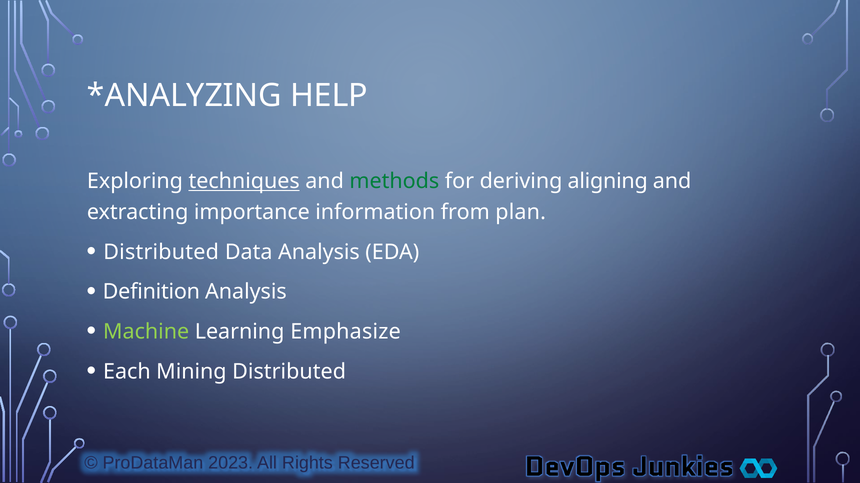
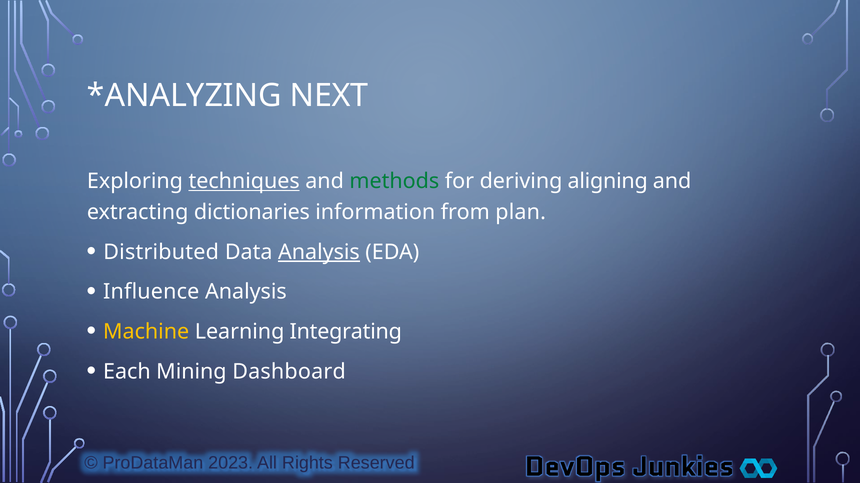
HELP: HELP -> NEXT (329, 96)
importance: importance -> dictionaries (252, 212)
Analysis underline: none -> present (319, 252)
Definition: Definition -> Influence (151, 292)
Machine colour: light green -> yellow (146, 332)
Emphasize: Emphasize -> Integrating (346, 332)
Mining Distributed: Distributed -> Dashboard (289, 372)
